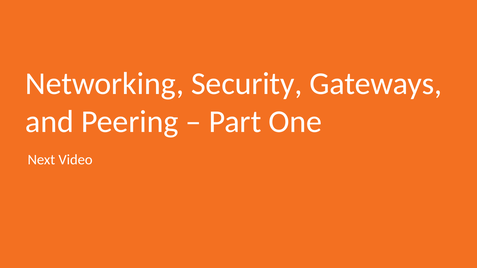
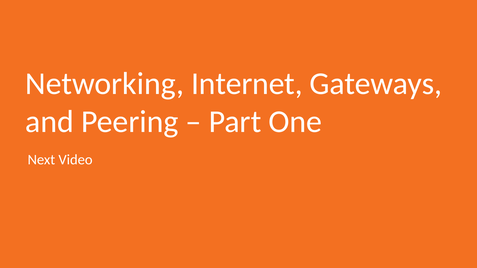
Security: Security -> Internet (247, 84)
